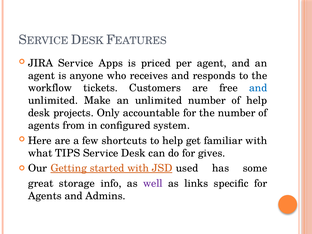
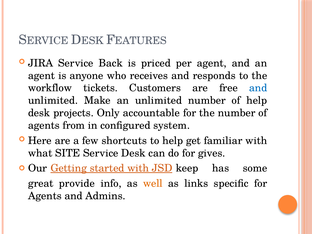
Apps: Apps -> Back (111, 63)
TIPS: TIPS -> SITE (68, 153)
used: used -> keep (187, 168)
storage: storage -> provide (77, 183)
well colour: purple -> orange (153, 183)
